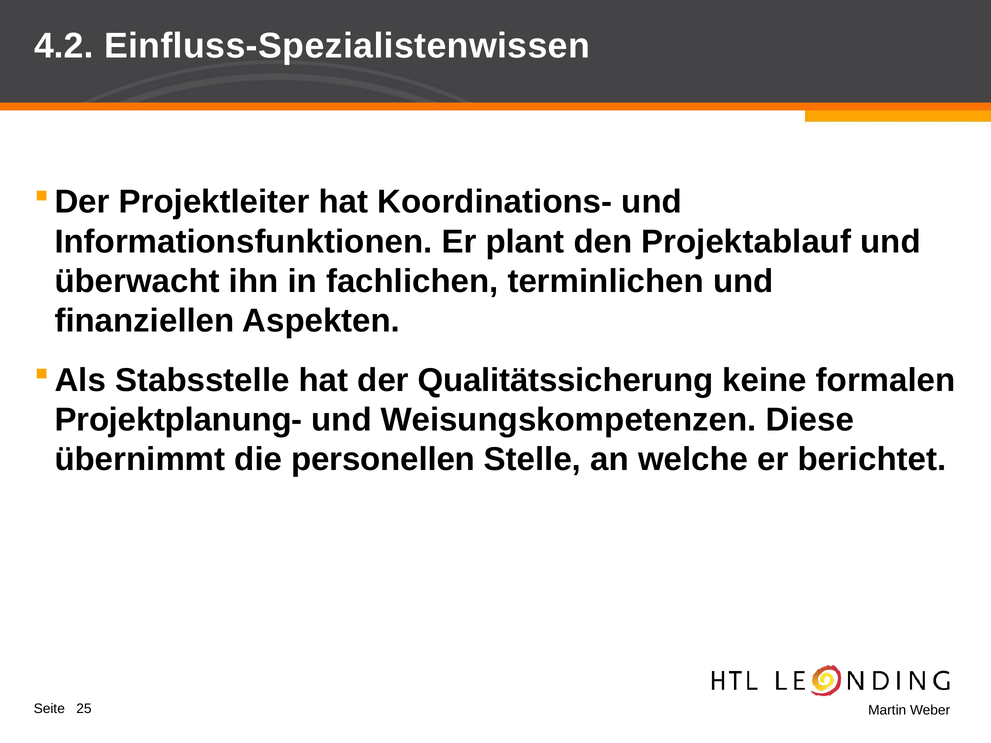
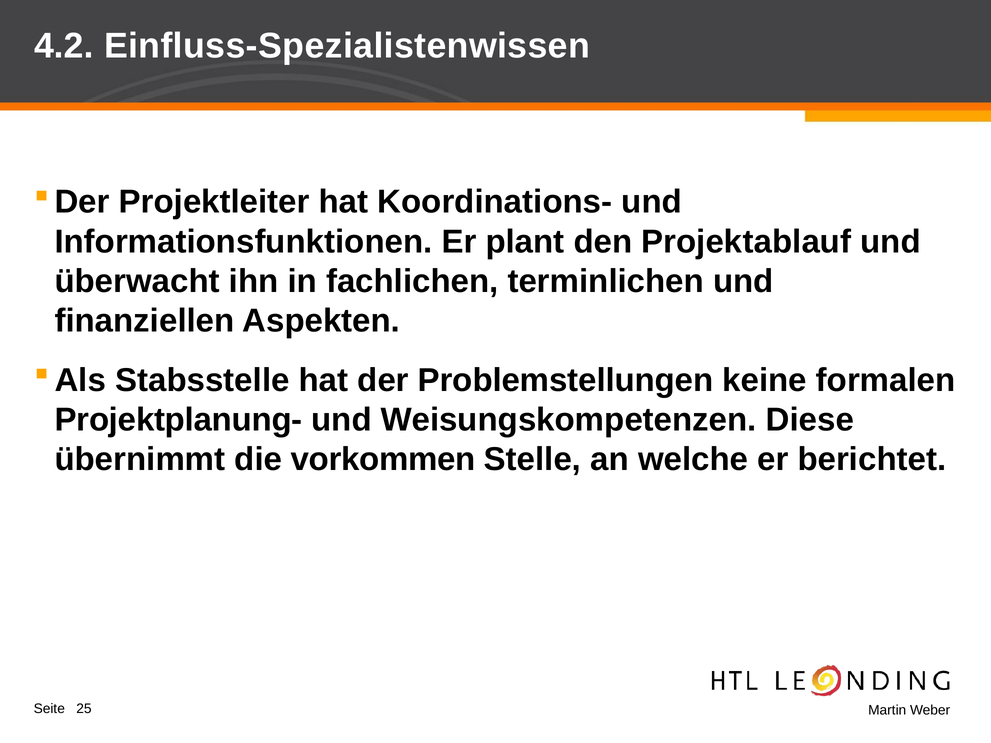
Qualitätssicherung: Qualitätssicherung -> Problemstellungen (566, 380)
personellen: personellen -> vorkommen (383, 460)
